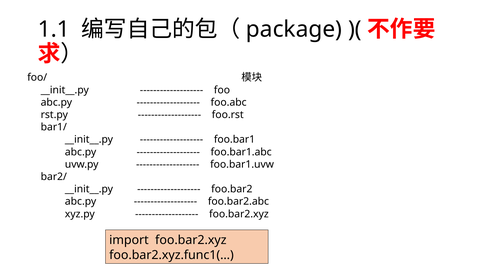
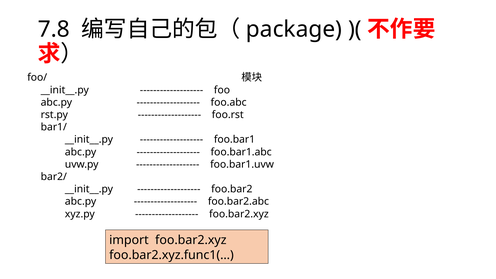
1.1: 1.1 -> 7.8 (54, 29)
